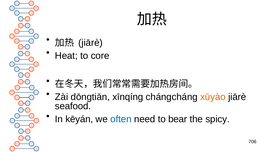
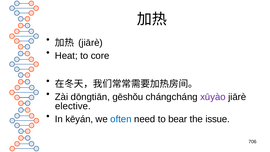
xīnqíng: xīnqíng -> gēshǒu (128, 97)
xūyào colour: orange -> purple (213, 97)
seafood: seafood -> elective (73, 106)
spicy: spicy -> issue (218, 119)
